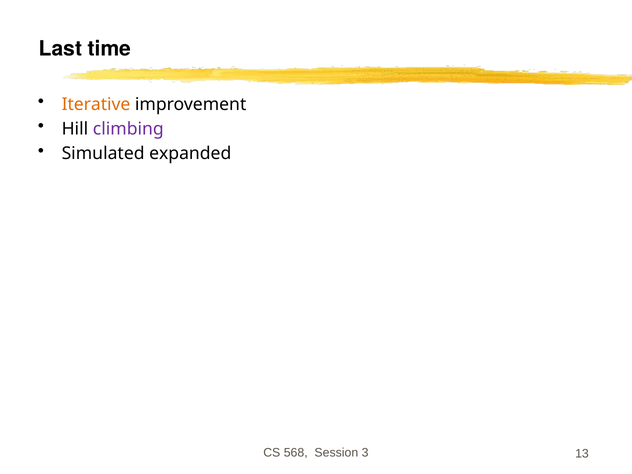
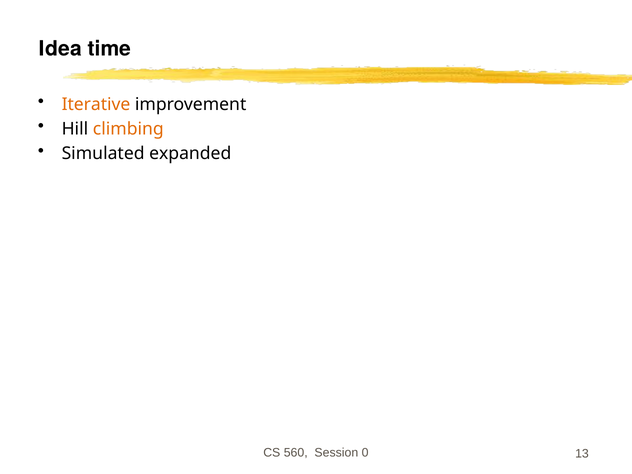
Last: Last -> Idea (60, 49)
climbing colour: purple -> orange (128, 129)
568: 568 -> 560 (296, 452)
3: 3 -> 0 (365, 452)
